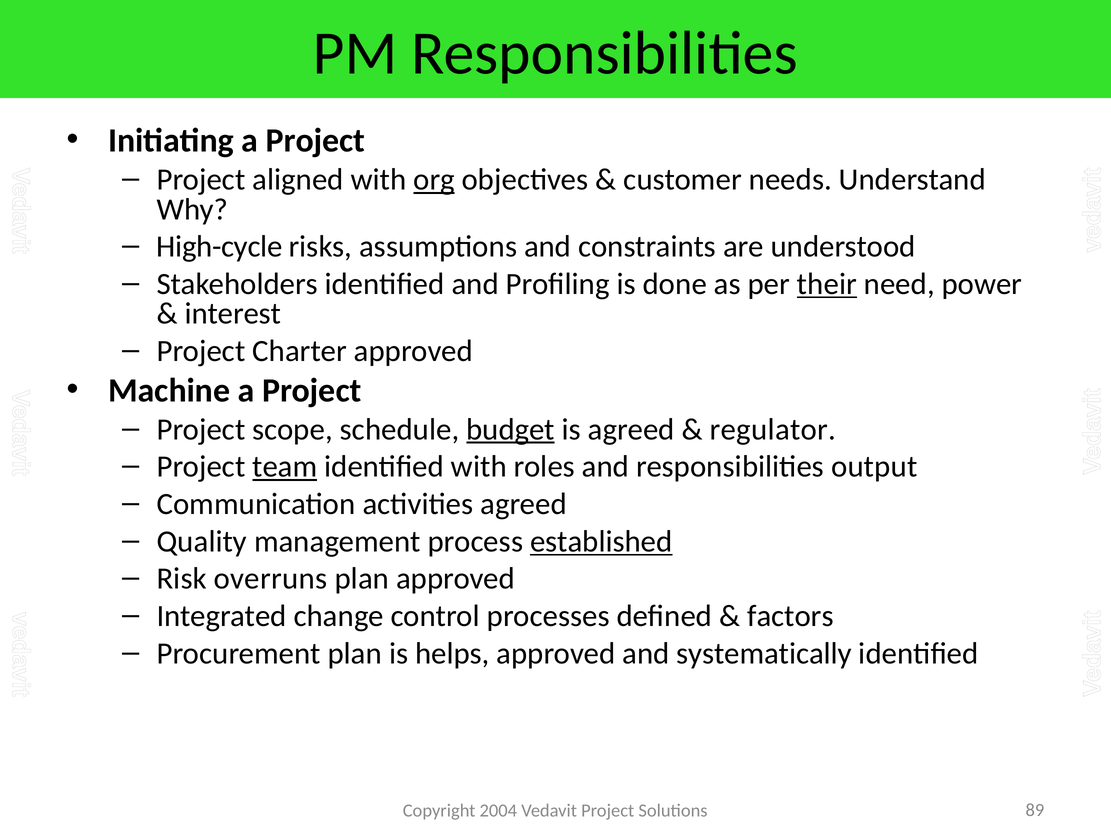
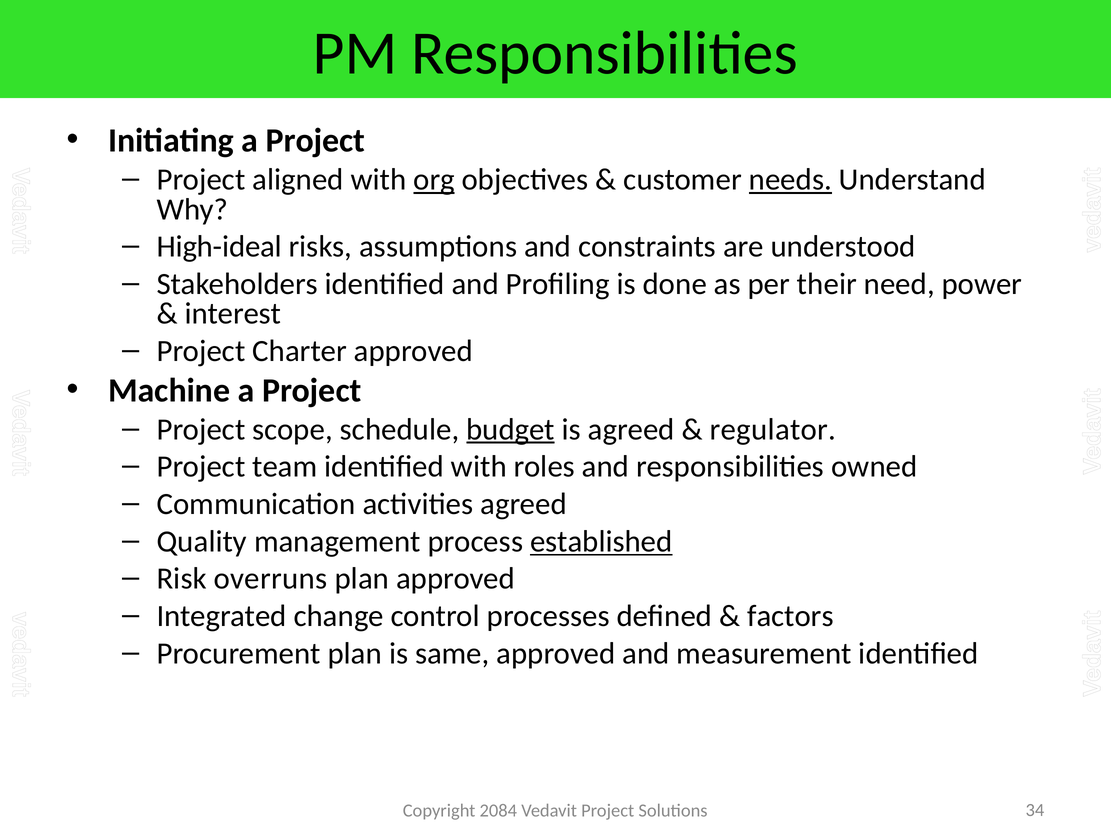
needs underline: none -> present (790, 180)
High-cycle: High-cycle -> High-ideal (219, 247)
their underline: present -> none (827, 284)
team underline: present -> none (285, 467)
output: output -> owned (874, 467)
helps: helps -> same (452, 654)
systematically: systematically -> measurement (764, 654)
2004: 2004 -> 2084 (498, 811)
89: 89 -> 34 (1035, 811)
